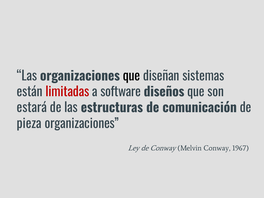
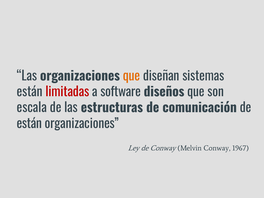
que colour: black -> orange (131, 76)
estará: estará -> escala (32, 108)
pieza: pieza -> están (29, 124)
